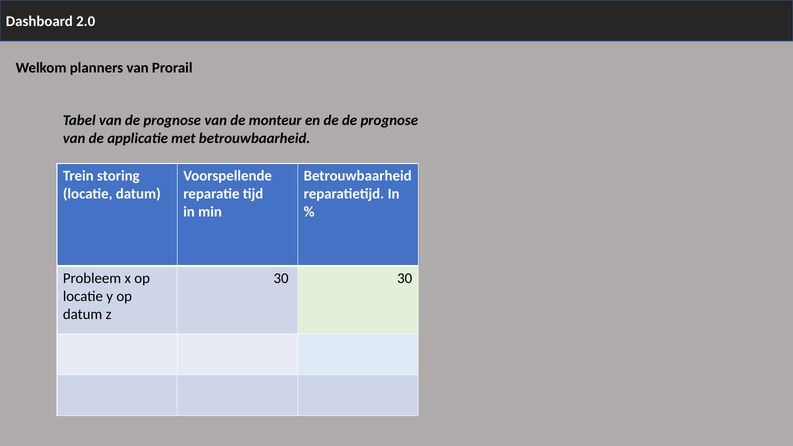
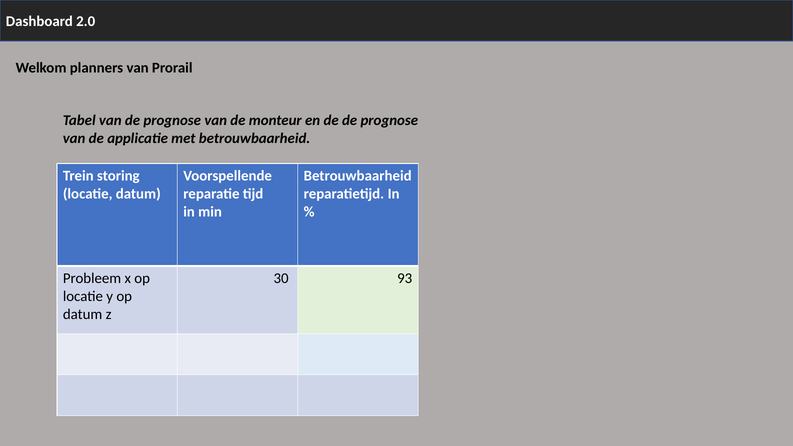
30 30: 30 -> 93 (405, 278)
